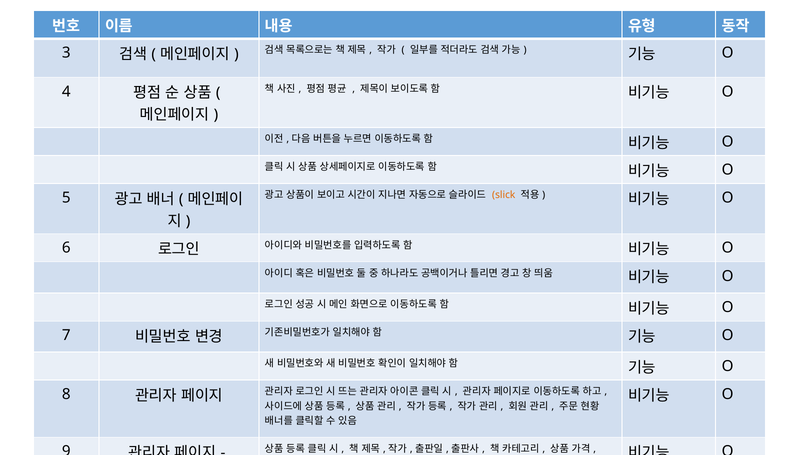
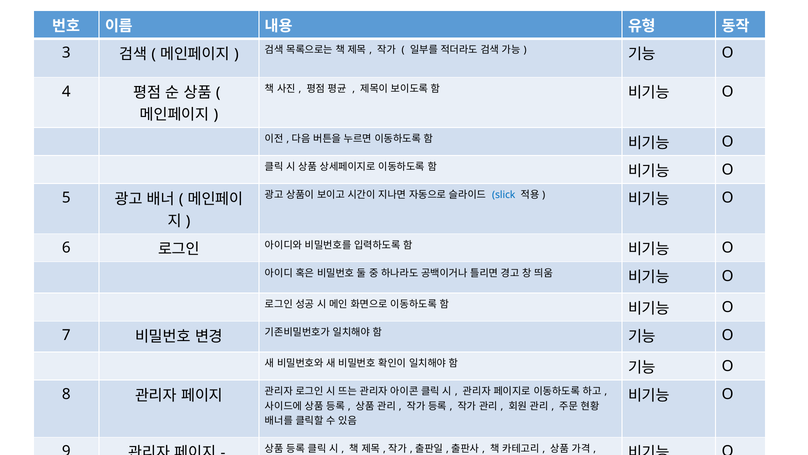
slick colour: orange -> blue (504, 195)
